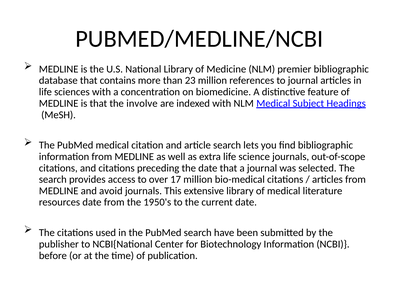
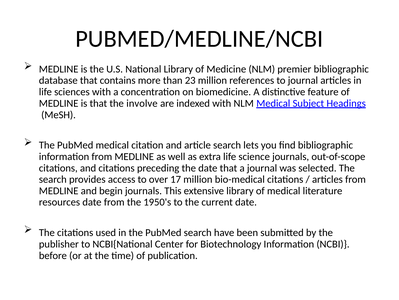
avoid: avoid -> begin (111, 190)
